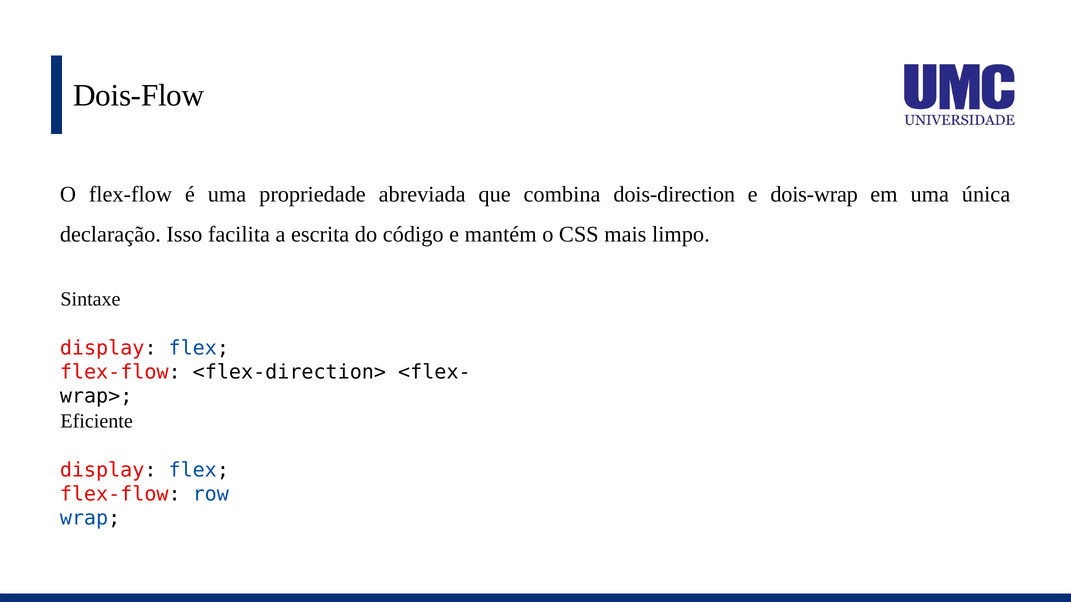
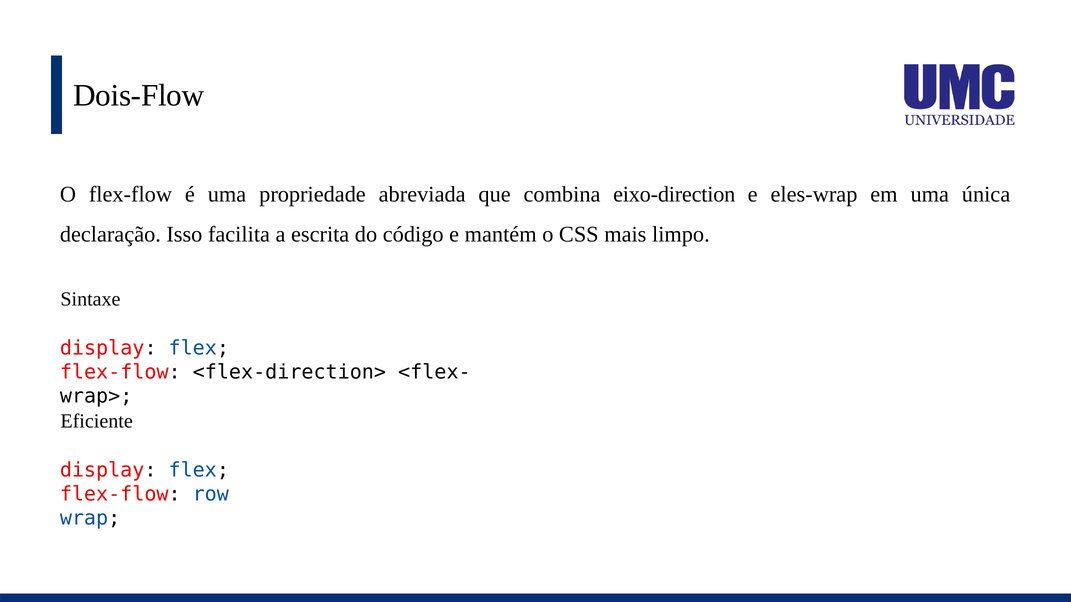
dois-direction: dois-direction -> eixo-direction (674, 194)
dois-wrap: dois-wrap -> eles-wrap (814, 194)
